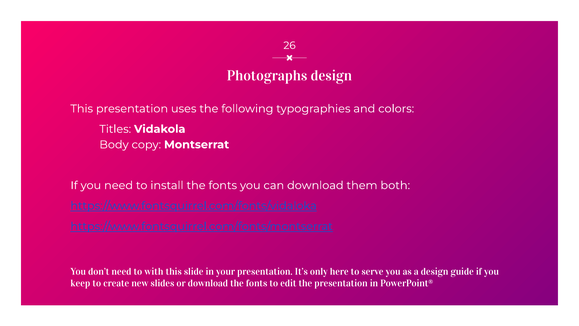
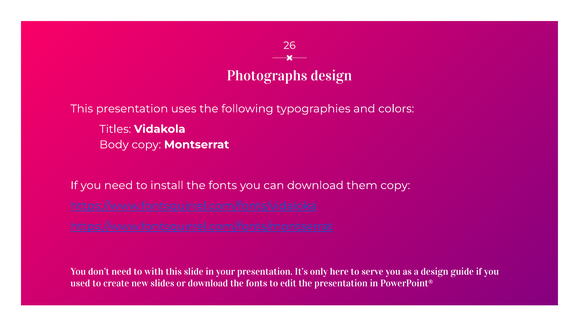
them both: both -> copy (395, 185)
keep: keep -> used (80, 283)
